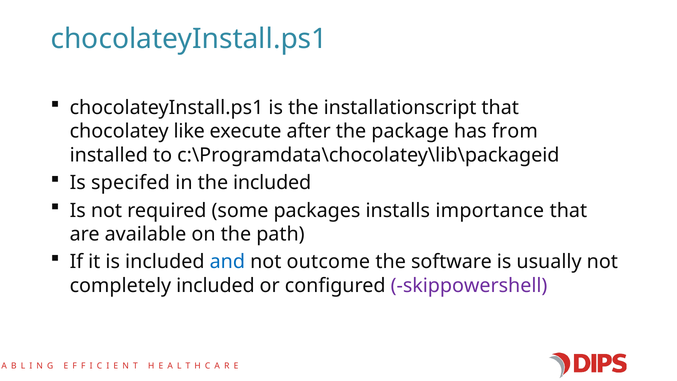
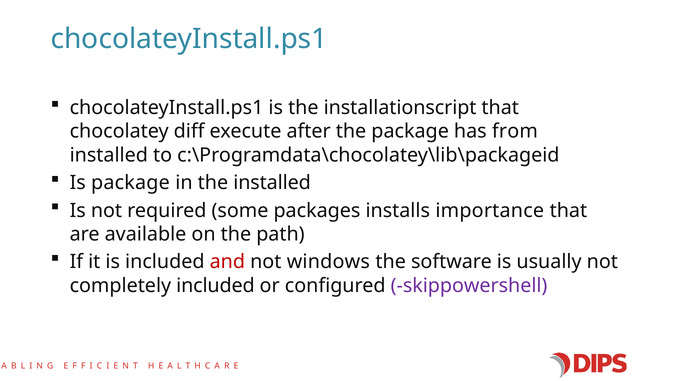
like: like -> diff (189, 131)
Is specifed: specifed -> package (130, 183)
the included: included -> installed (272, 183)
and colour: blue -> red (227, 262)
outcome: outcome -> windows (328, 262)
